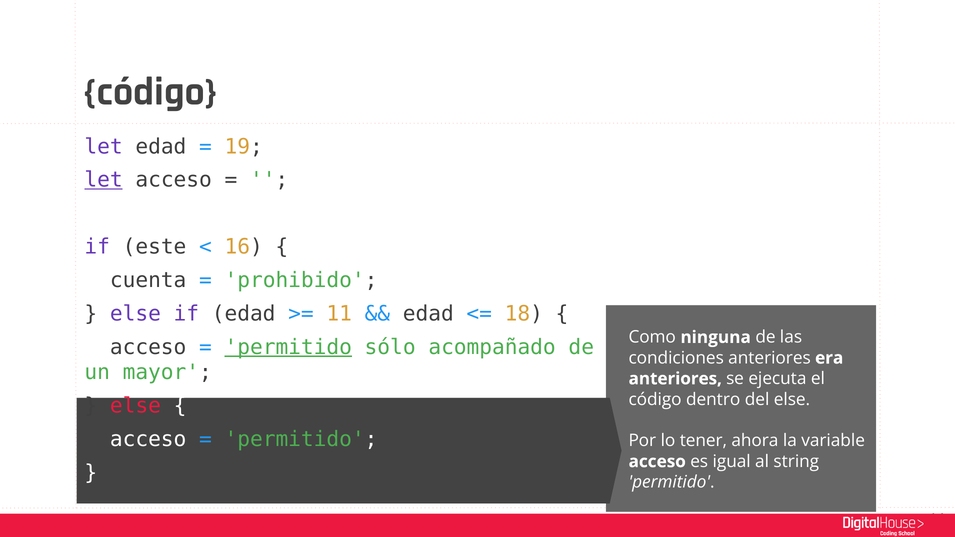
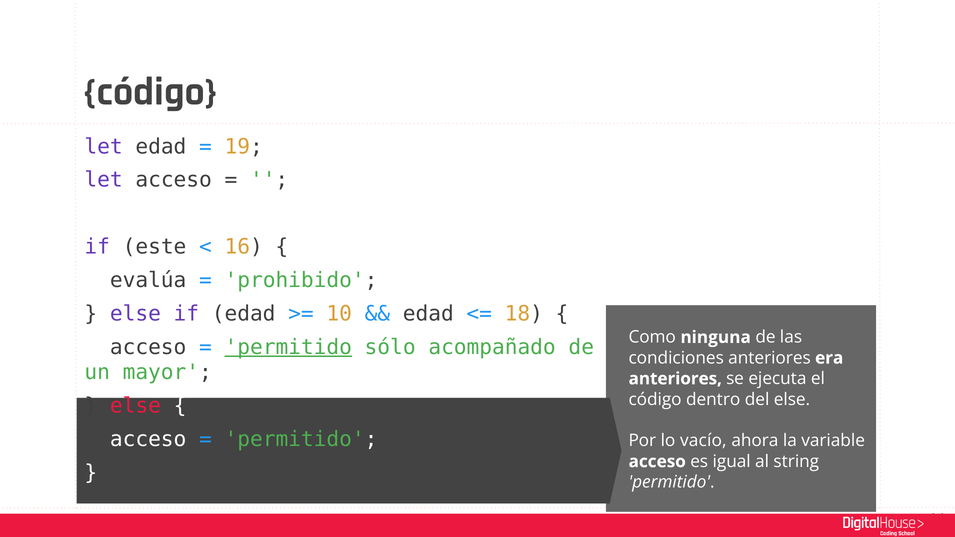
let underline: present -> none (104, 180)
cuenta: cuenta -> evalúa (148, 280)
11: 11 -> 10 (339, 314)
tener: tener -> vacío (703, 441)
